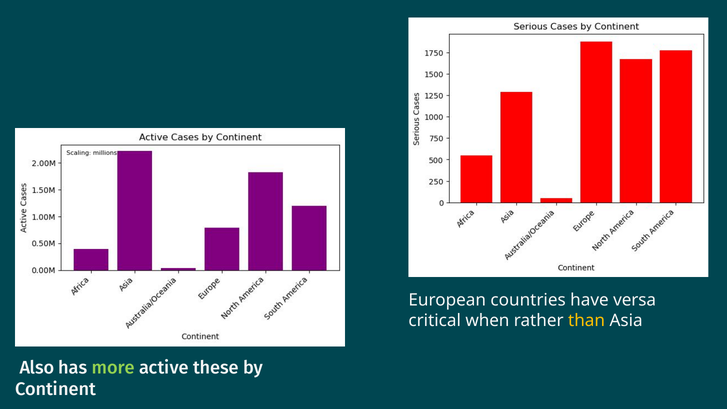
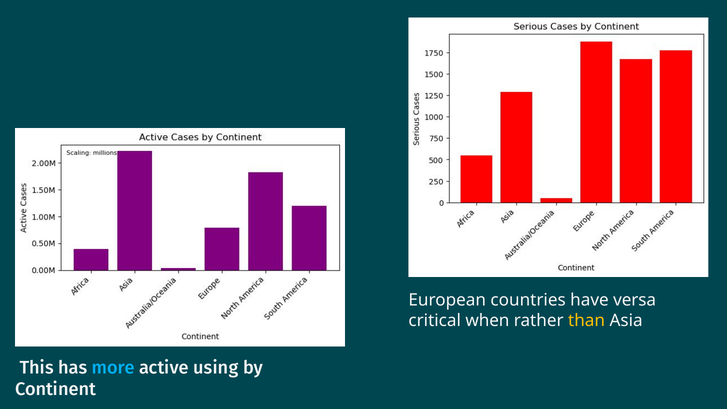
Also: Also -> This (37, 367)
more colour: light green -> light blue (113, 367)
these: these -> using (216, 367)
